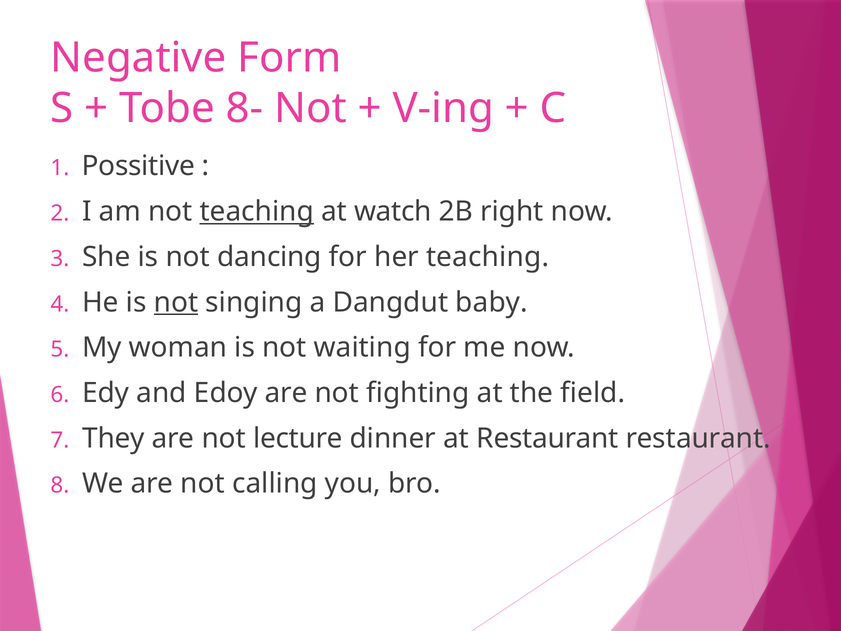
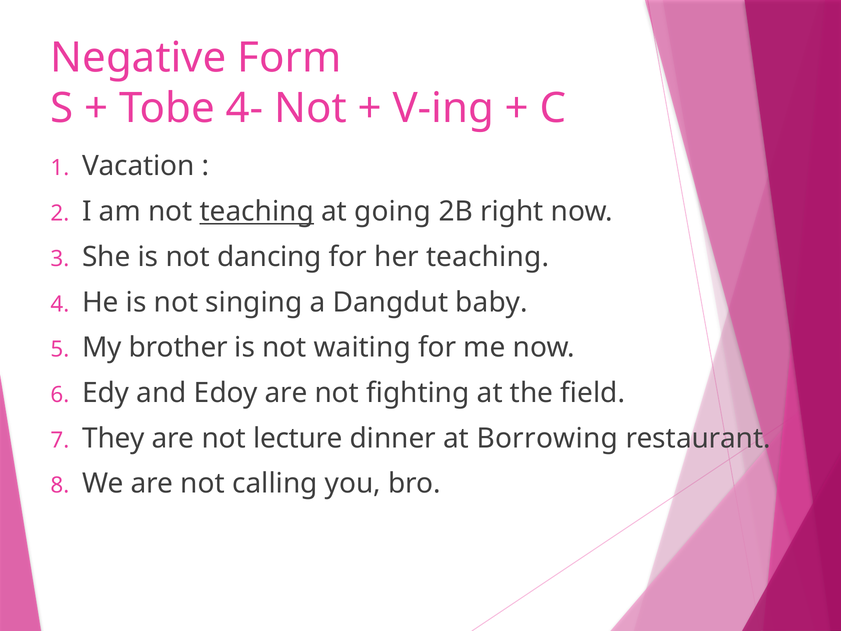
8-: 8- -> 4- (245, 108)
Possitive: Possitive -> Vacation (138, 166)
watch: watch -> going (393, 211)
not underline: present -> none (176, 302)
woman: woman -> brother (178, 347)
at Restaurant: Restaurant -> Borrowing (547, 438)
